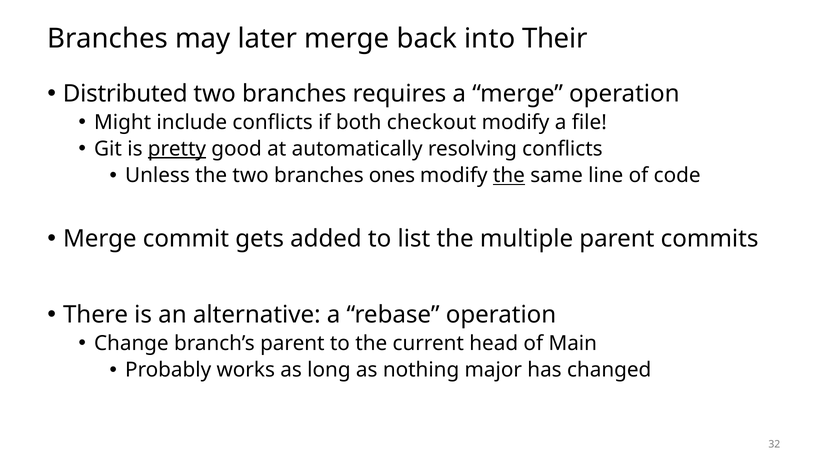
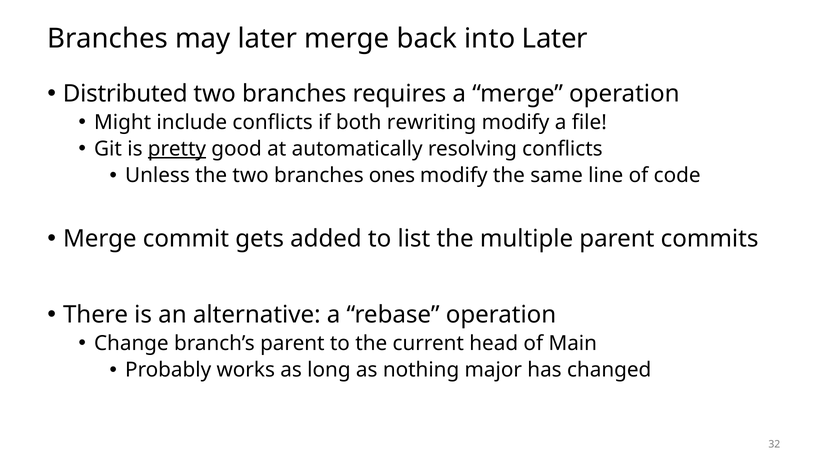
into Their: Their -> Later (555, 39)
checkout: checkout -> rewriting (432, 122)
the underline: present -> none (509, 175)
